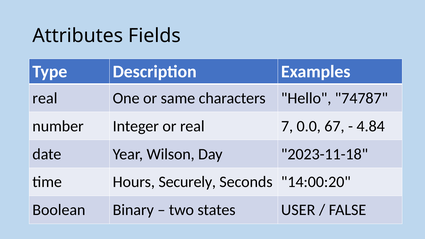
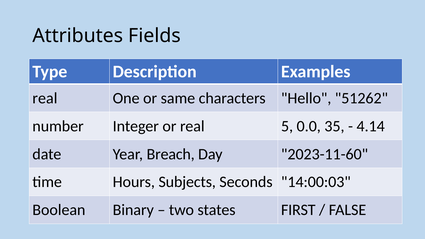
74787: 74787 -> 51262 (361, 98)
7: 7 -> 5 (287, 126)
67: 67 -> 35 (334, 126)
4.84: 4.84 -> 4.14 (371, 126)
Wilson: Wilson -> Breach (171, 154)
2023-11-18: 2023-11-18 -> 2023-11-60 (325, 154)
Securely: Securely -> Subjects (187, 182)
14:00:20: 14:00:20 -> 14:00:03 (316, 182)
USER: USER -> FIRST (298, 210)
